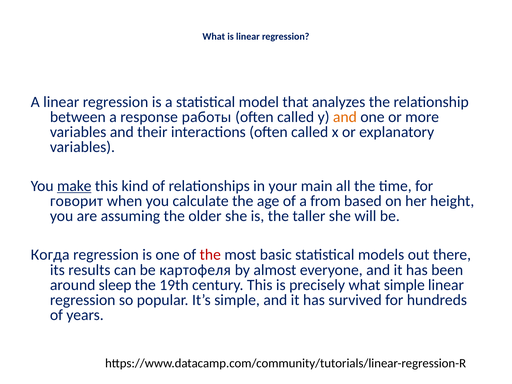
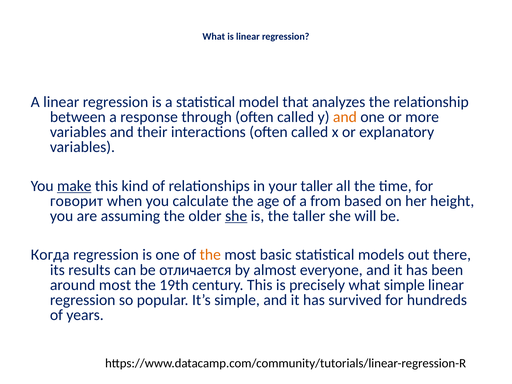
работы: работы -> through (207, 117)
your main: main -> taller (317, 186)
she underline: none -> present (236, 216)
the colour: red -> orange (210, 255)
картофеля: картофеля -> отличается (195, 270)
around sleep: sleep -> most (115, 285)
